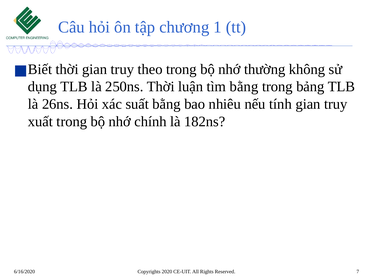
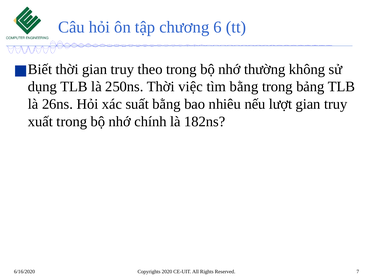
1: 1 -> 6 (218, 27)
luận: luận -> việc (191, 87)
tính: tính -> lượt (281, 104)
